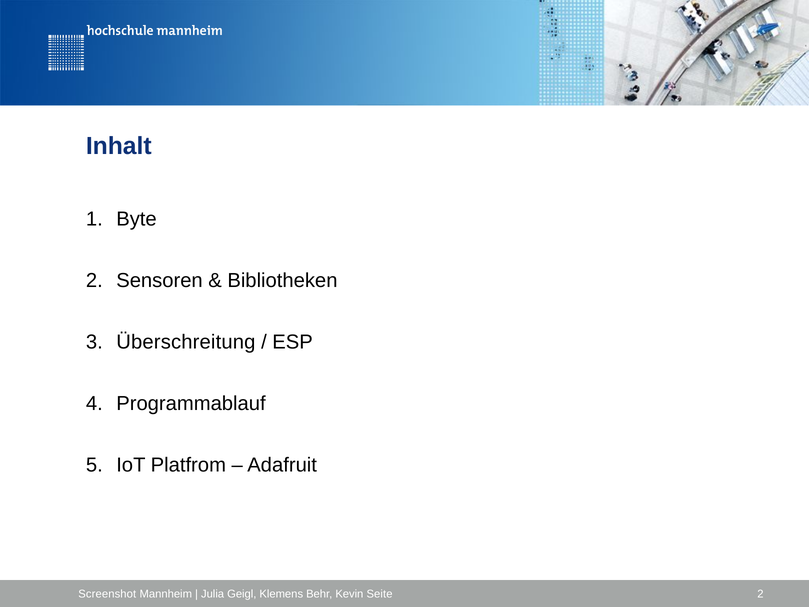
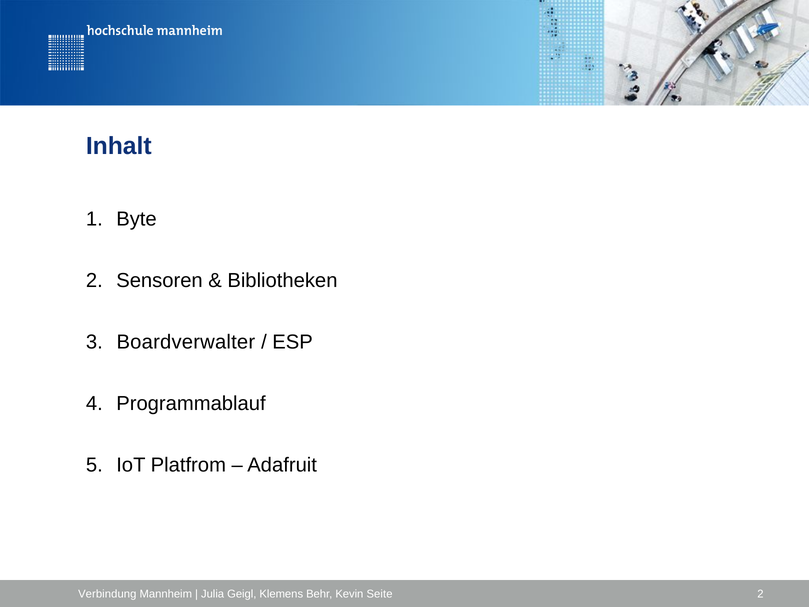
Überschreitung: Überschreitung -> Boardverwalter (186, 342)
Screenshot: Screenshot -> Verbindung (107, 594)
